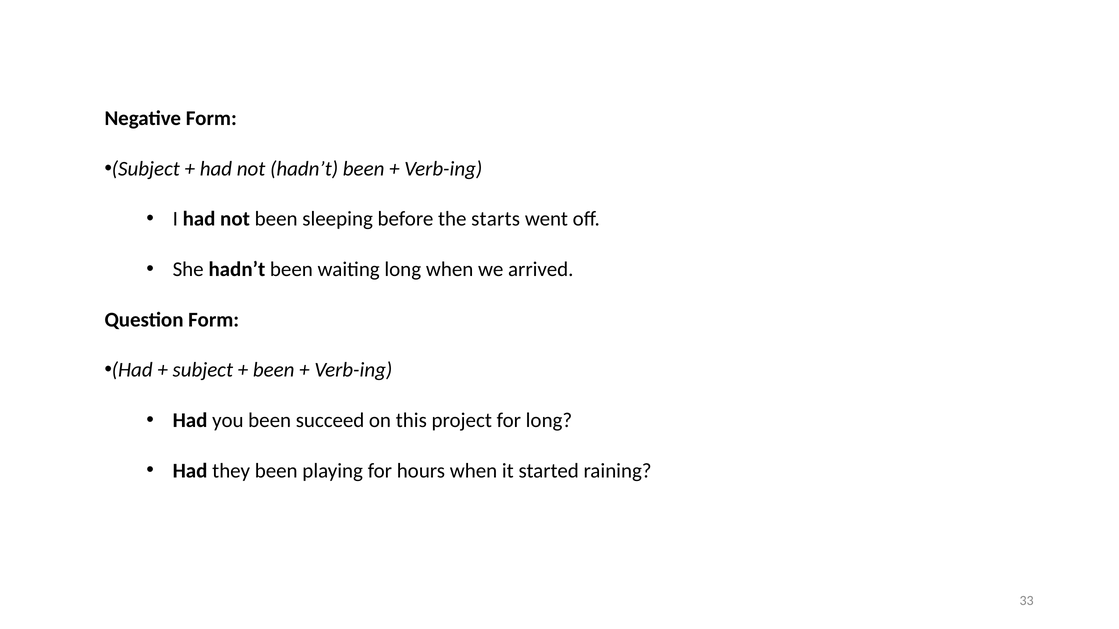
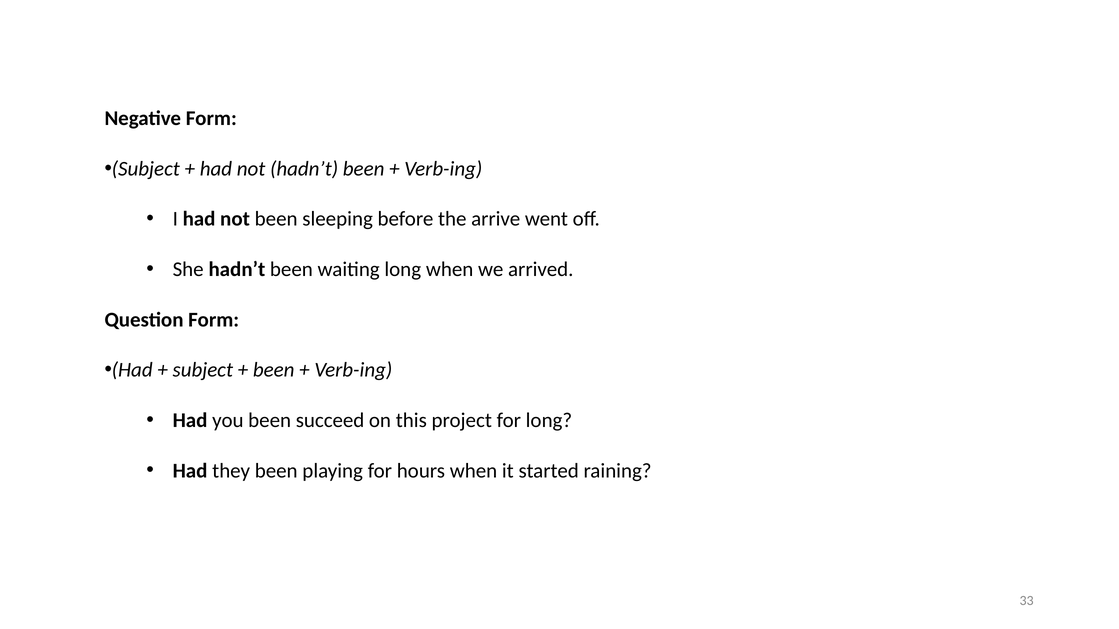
starts: starts -> arrive (496, 219)
